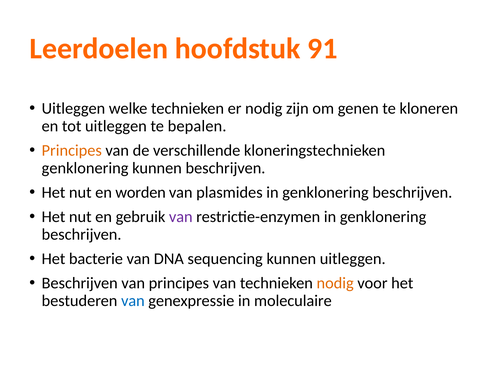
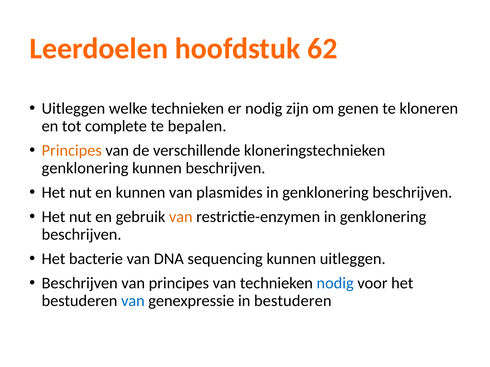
91: 91 -> 62 (322, 49)
tot uitleggen: uitleggen -> complete (116, 126)
en worden: worden -> kunnen (141, 193)
van colour: purple -> orange (181, 217)
nodig colour: orange -> blue (335, 284)
in moleculaire: moleculaire -> bestuderen (293, 301)
